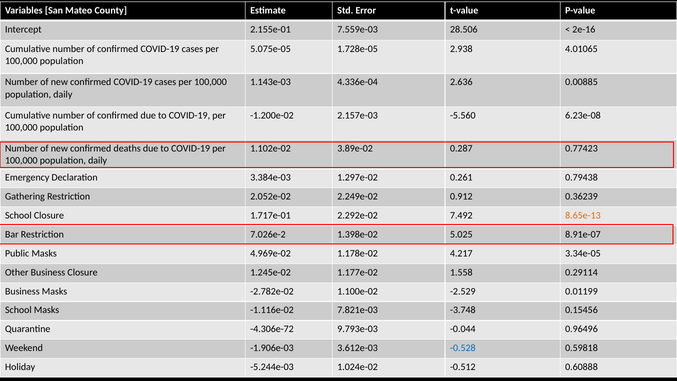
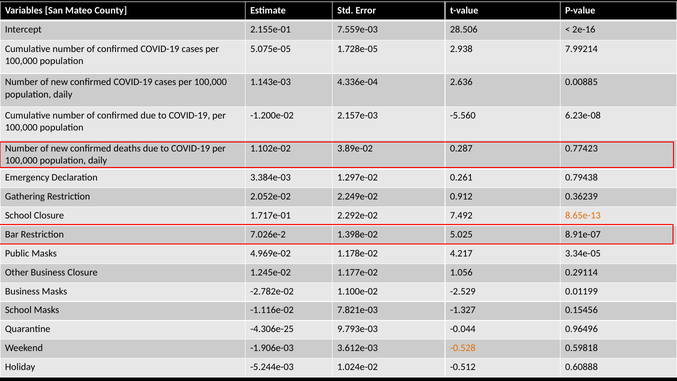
4.01065: 4.01065 -> 7.99214 (581, 49)
1.558: 1.558 -> 1.056 (461, 272)
-3.748: -3.748 -> -1.327 (463, 310)
-4.306e-72: -4.306e-72 -> -4.306e-25 (272, 329)
-0.528 colour: blue -> orange (463, 348)
